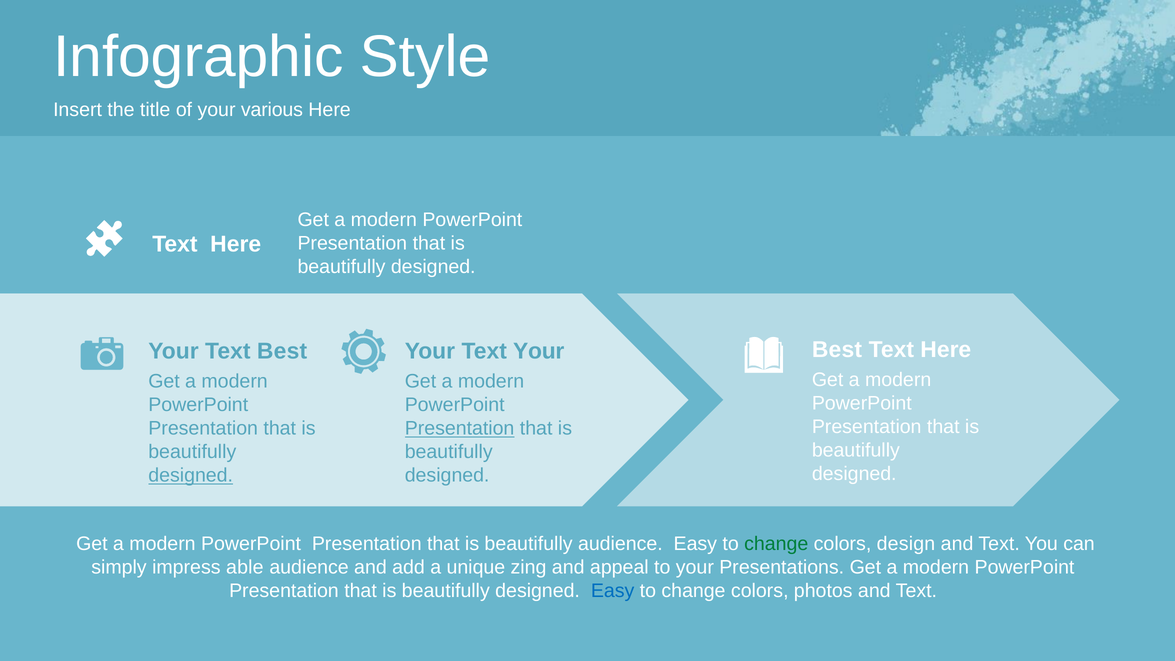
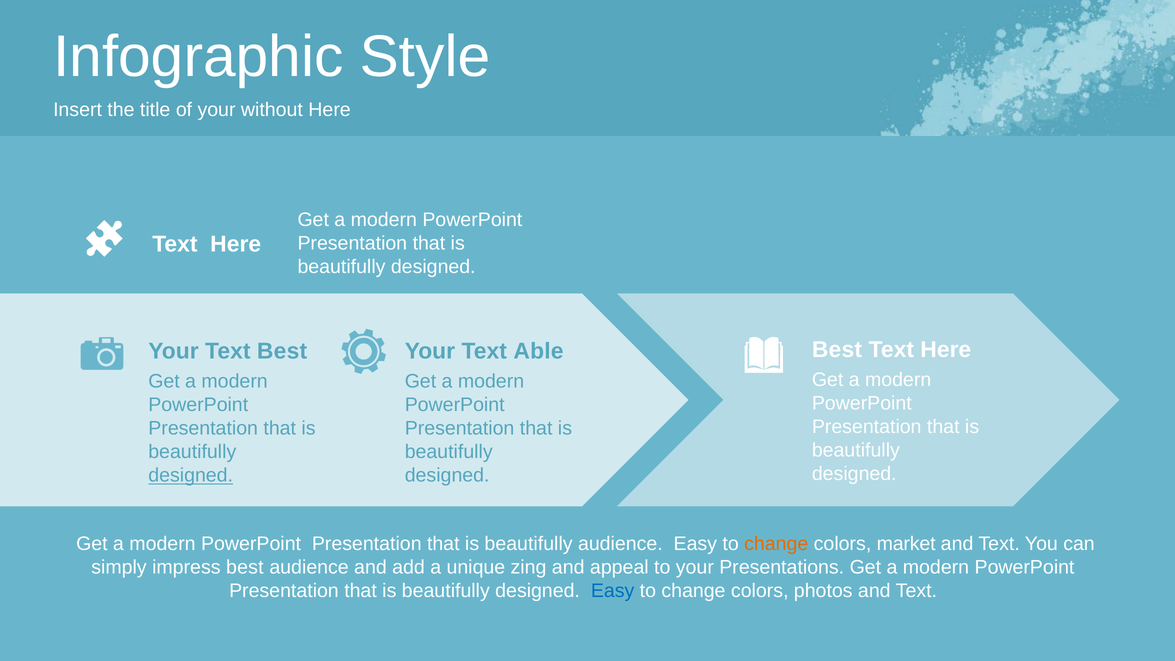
various: various -> without (272, 110)
Text Your: Your -> Able (538, 351)
Presentation underline: present -> none (460, 428)
change colour: green -> orange (776, 544)
design: design -> market (906, 544)
impress able: able -> best (245, 567)
